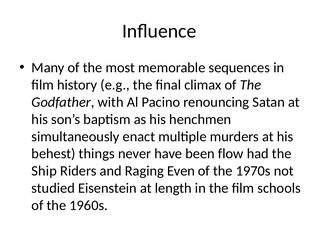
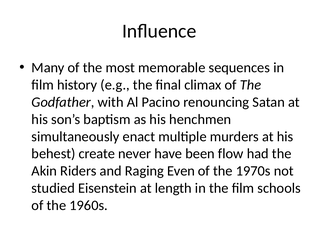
things: things -> create (97, 154)
Ship: Ship -> Akin (44, 171)
